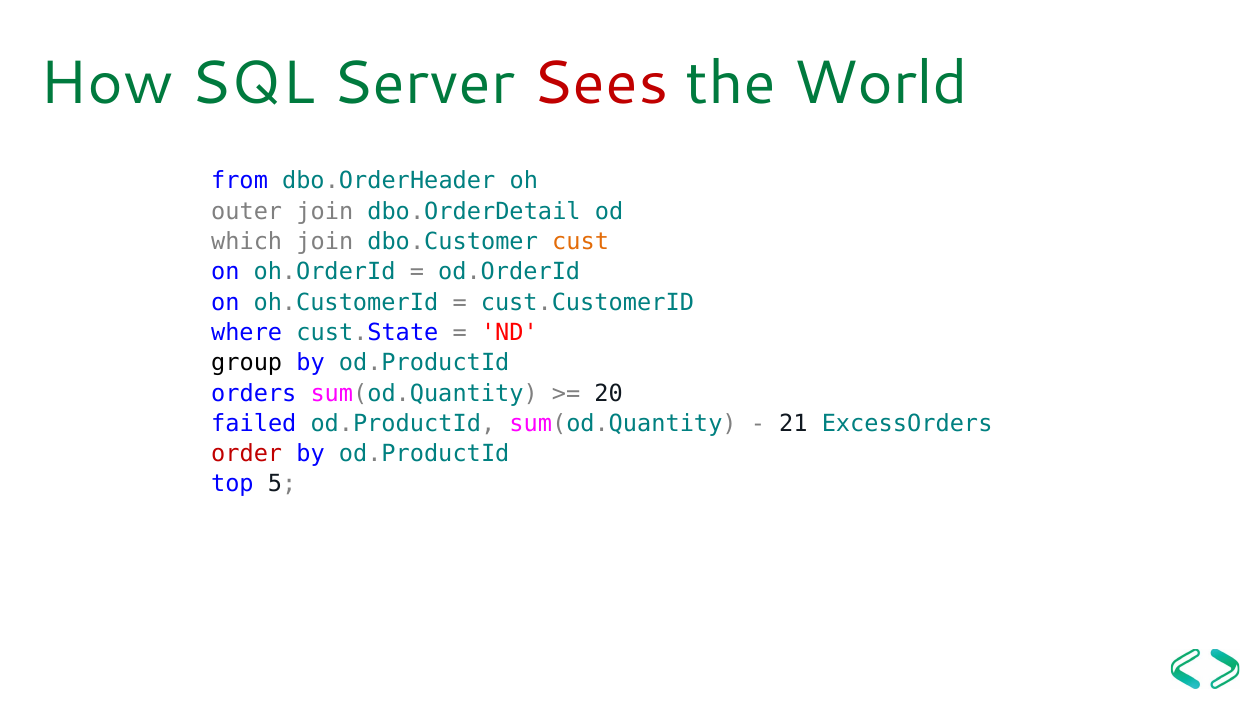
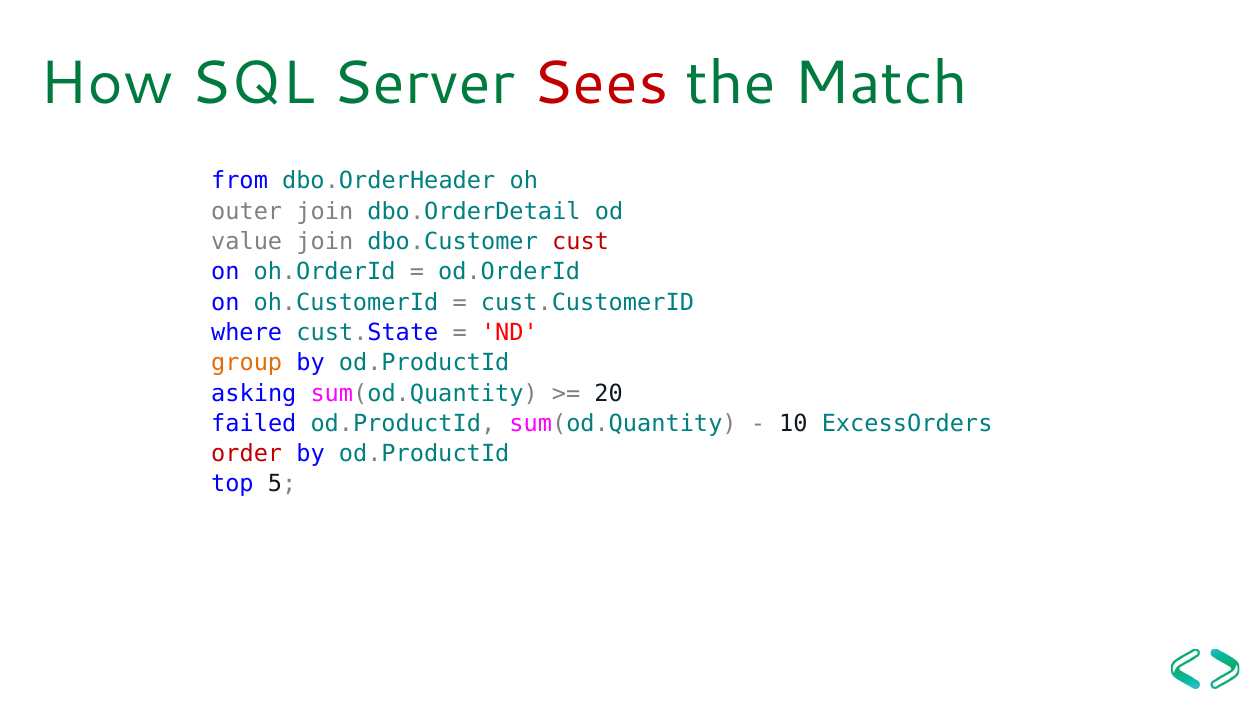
World: World -> Match (881, 83)
which: which -> value (247, 242)
cust colour: orange -> red (581, 242)
group colour: black -> orange (247, 363)
orders: orders -> asking (254, 393)
21: 21 -> 10 (793, 424)
